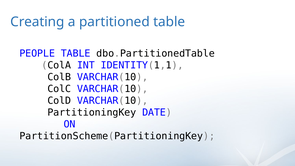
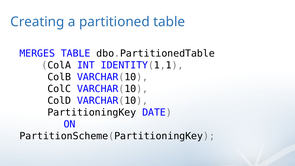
PEOPLE: PEOPLE -> MERGES (37, 53)
